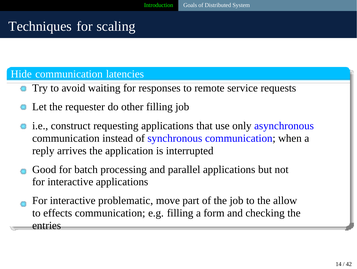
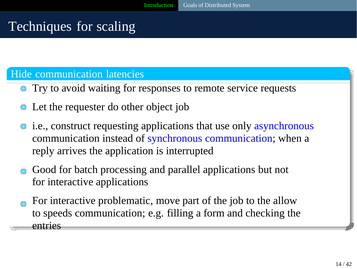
other filling: filling -> object (159, 107)
effects: effects -> speeds (58, 213)
